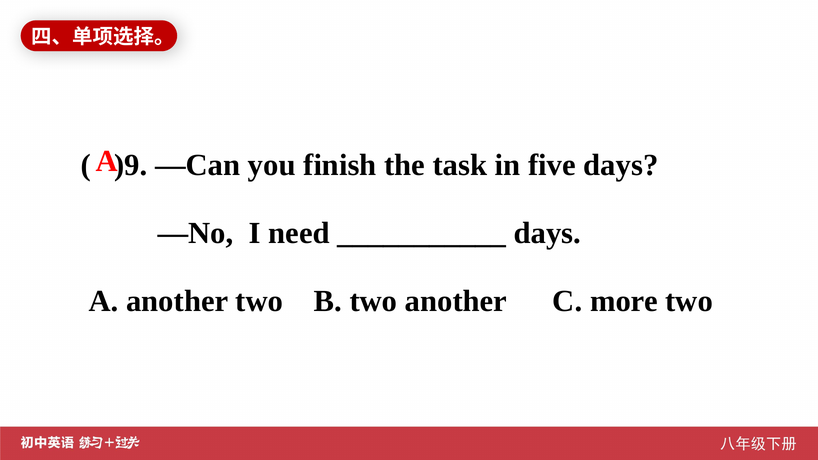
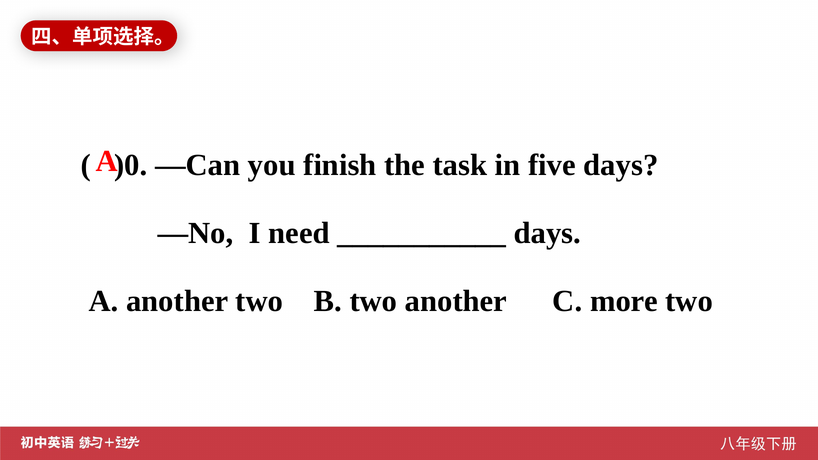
)9: )9 -> )0 (131, 165)
